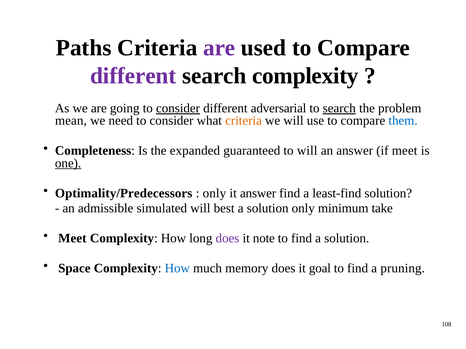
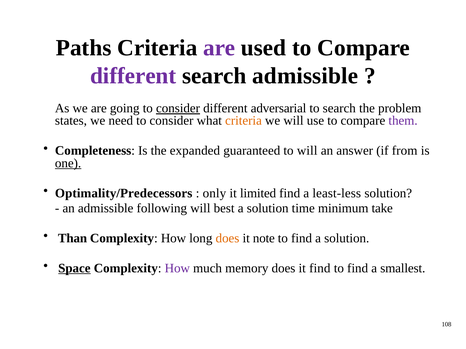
search complexity: complexity -> admissible (305, 76)
search underline: present -> none (339, 108)
mean: mean -> states (71, 121)
them colour: blue -> purple (403, 121)
if meet: meet -> from (405, 151)
it answer: answer -> limited (258, 193)
least-find: least-find -> least-less (337, 193)
simulated: simulated -> following (162, 208)
solution only: only -> time (303, 208)
Meet: Meet -> Than (72, 238)
does colour: purple -> orange (227, 238)
Space underline: none -> present (74, 269)
How colour: blue -> purple (177, 269)
it goal: goal -> find (320, 269)
pruning: pruning -> smallest (403, 269)
